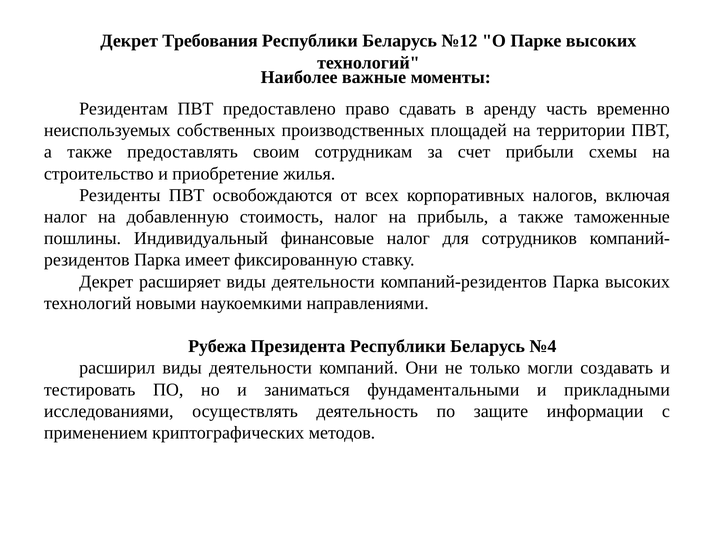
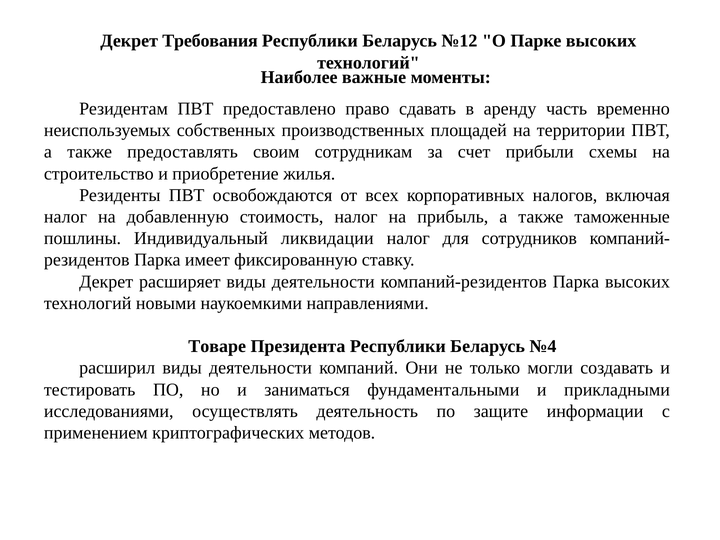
финансовые: финансовые -> ликвидации (327, 238)
Рубежа: Рубежа -> Товаре (217, 346)
